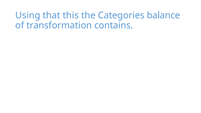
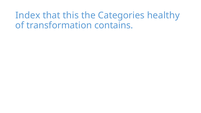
Using: Using -> Index (28, 15)
balance: balance -> healthy (163, 15)
